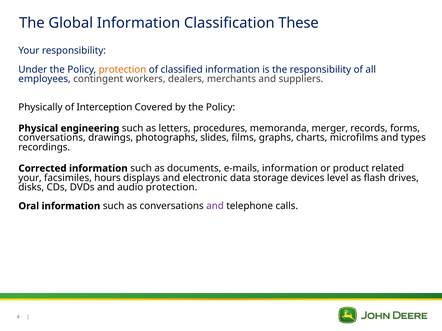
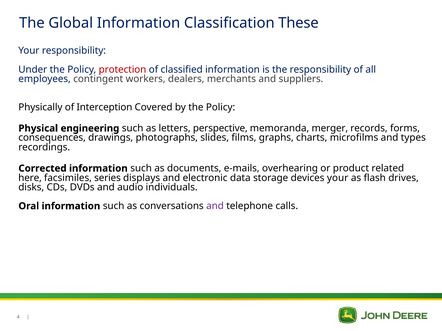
protection colour: orange -> red (123, 70)
procedures: procedures -> perspective (220, 129)
conversations: conversations -> consequences (52, 138)
e-mails information: information -> overhearing (290, 169)
your: your -> here (30, 178)
hours: hours -> series (108, 178)
devices level: level -> your (338, 178)
audio protection: protection -> individuals (172, 187)
